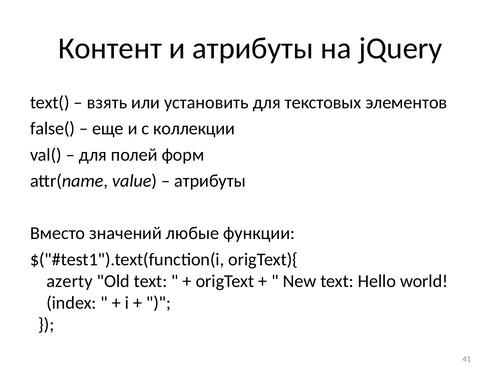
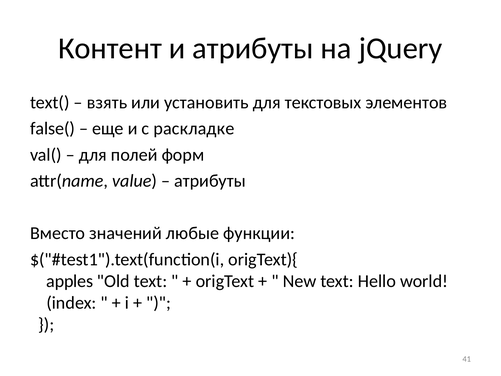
коллекции: коллекции -> раскладке (194, 128)
azerty: azerty -> apples (70, 281)
